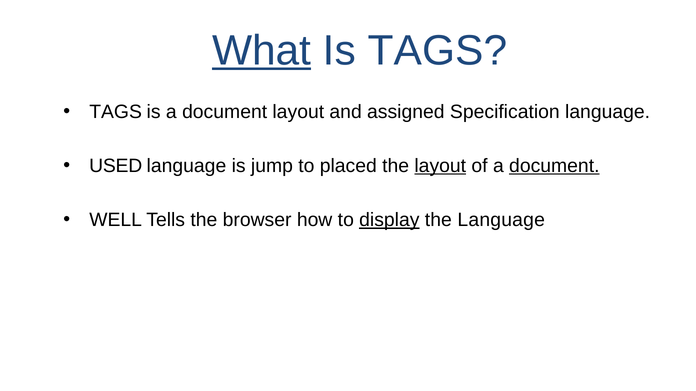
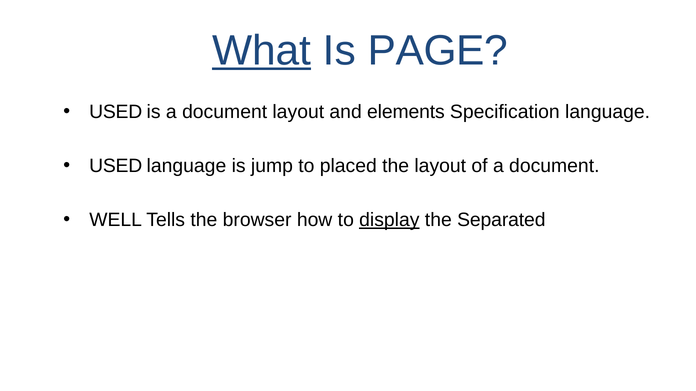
Is TAGS: TAGS -> PAGE (438, 51)
TAGS: TAGS -> USED (116, 112)
assigned: assigned -> elements (406, 112)
layout underline: present -> none (440, 166)
document underline: present -> none (554, 166)
the Language: Language -> Separated (501, 220)
